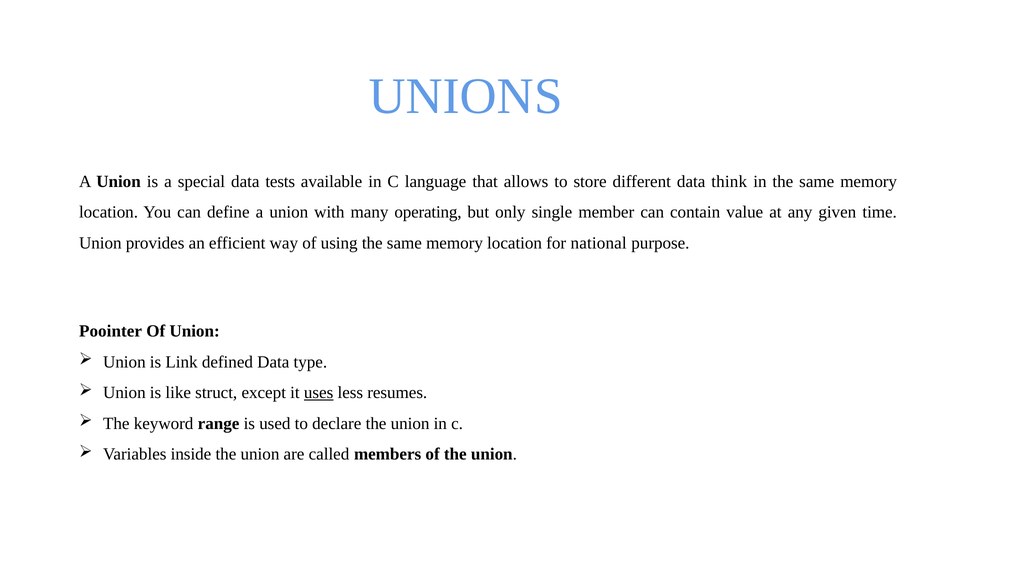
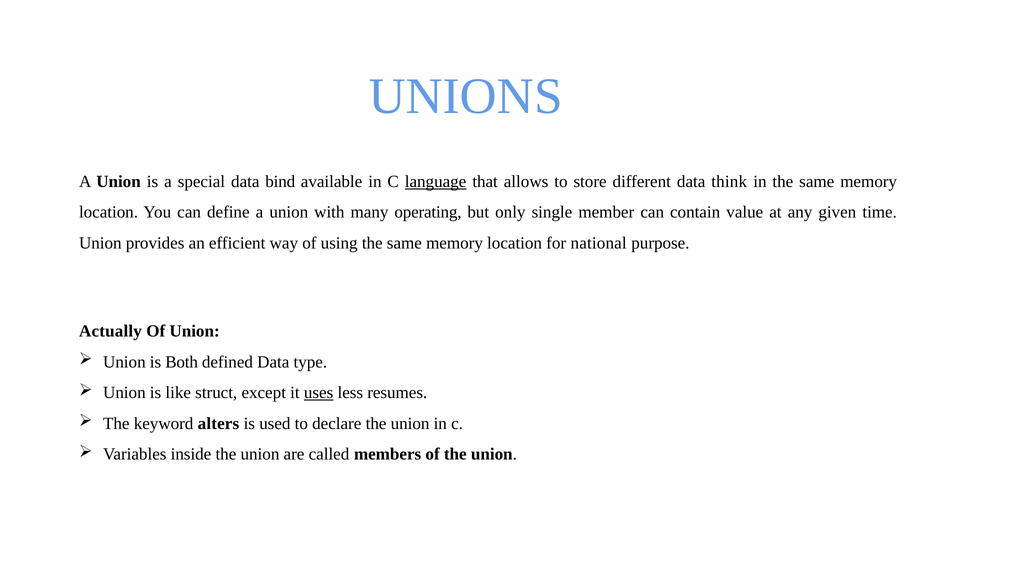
tests: tests -> bind (280, 182)
language underline: none -> present (436, 182)
Poointer: Poointer -> Actually (110, 331)
Link: Link -> Both (182, 362)
range: range -> alters (218, 424)
